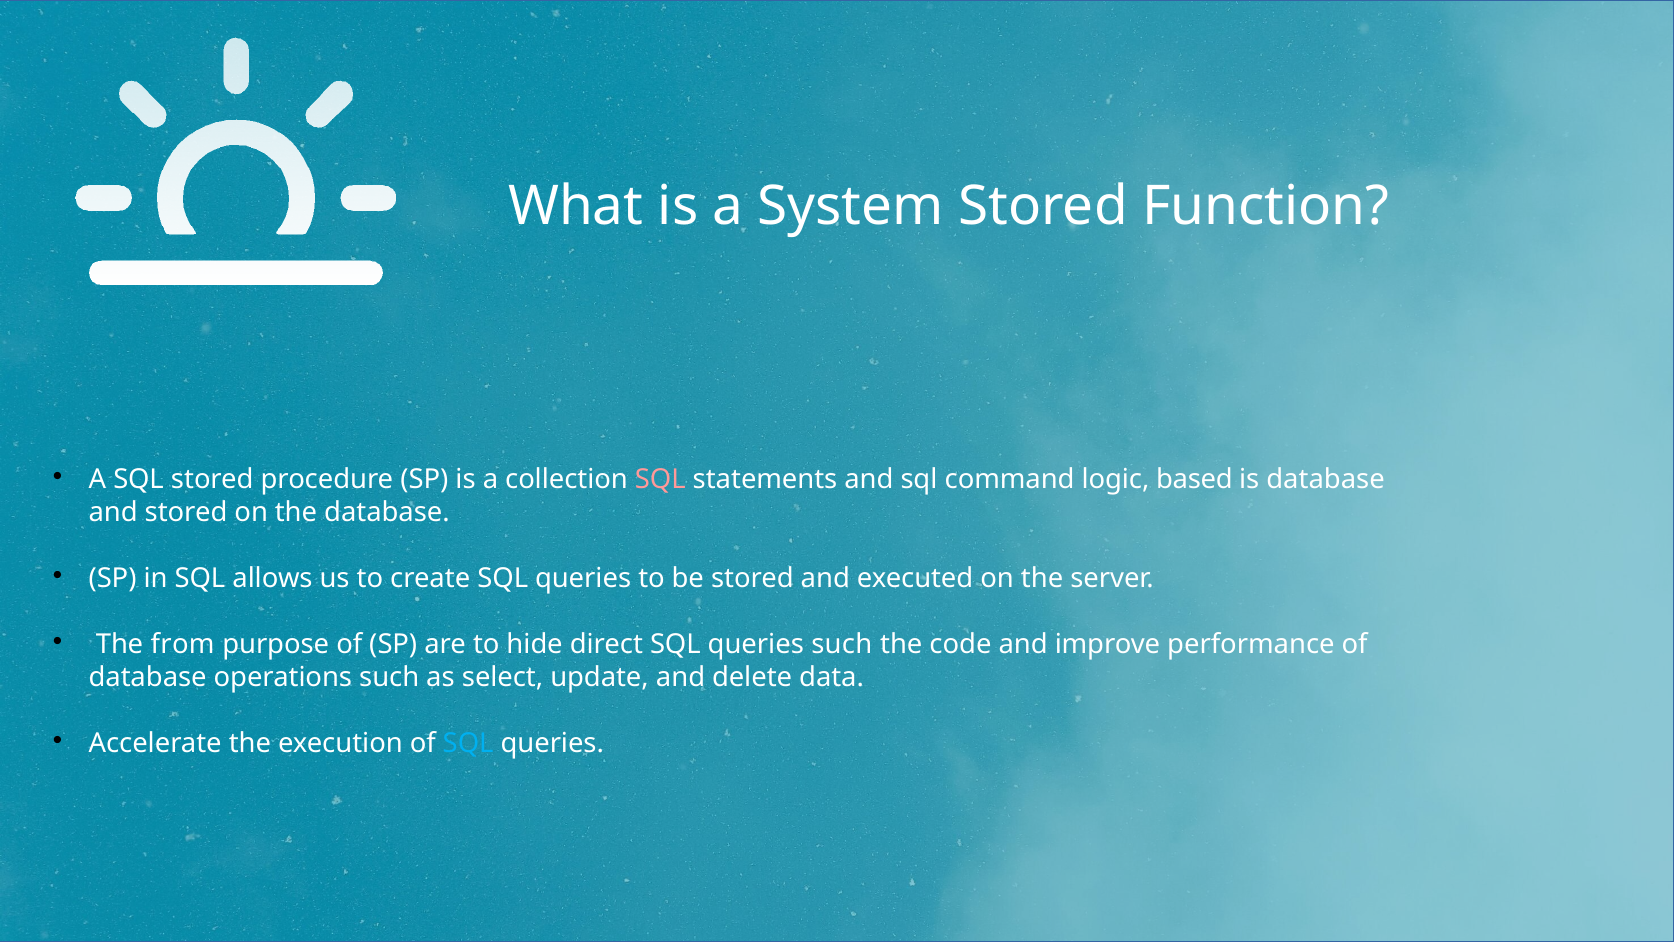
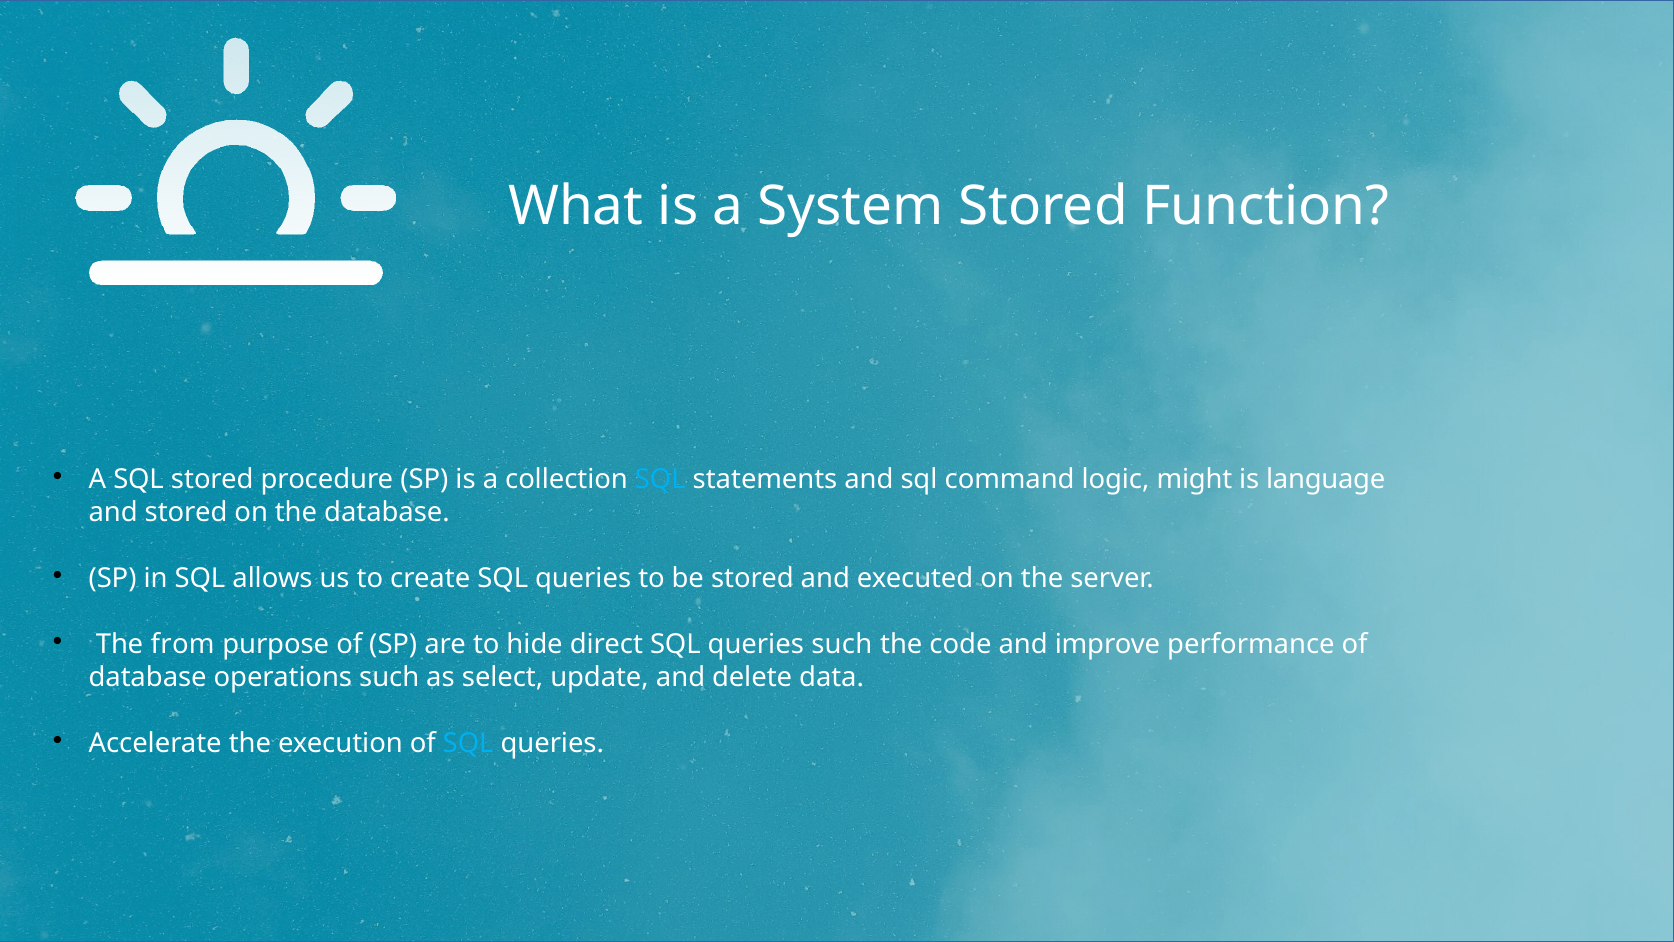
SQL colour: pink -> light blue (660, 479)
based: based -> might (1194, 479)
is database: database -> language (1326, 479)
